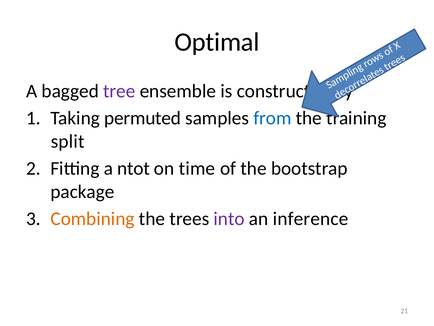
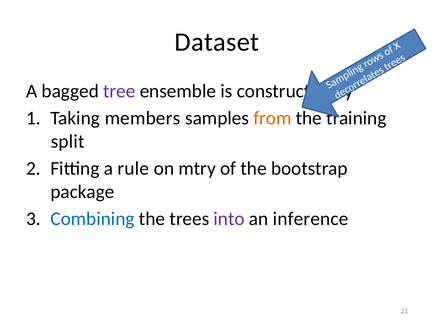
Optimal: Optimal -> Dataset (217, 42)
permuted: permuted -> members (142, 118)
from colour: blue -> orange (272, 118)
ntot: ntot -> rule (133, 168)
time: time -> mtry (197, 168)
Combining colour: orange -> blue (93, 218)
